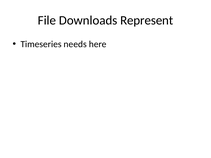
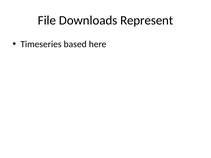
needs: needs -> based (75, 44)
